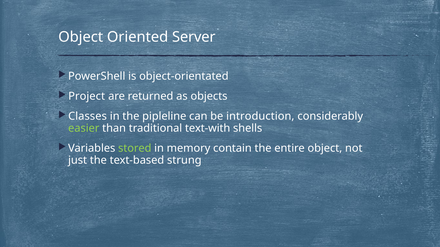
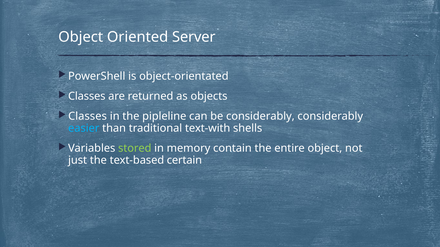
Project: Project -> Classes (87, 96)
be introduction: introduction -> considerably (260, 117)
easier colour: light green -> light blue (84, 128)
strung: strung -> certain (184, 160)
